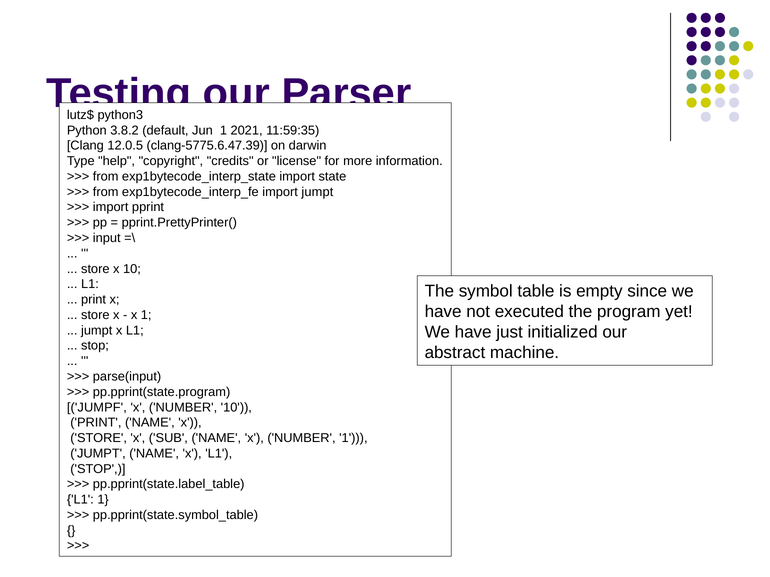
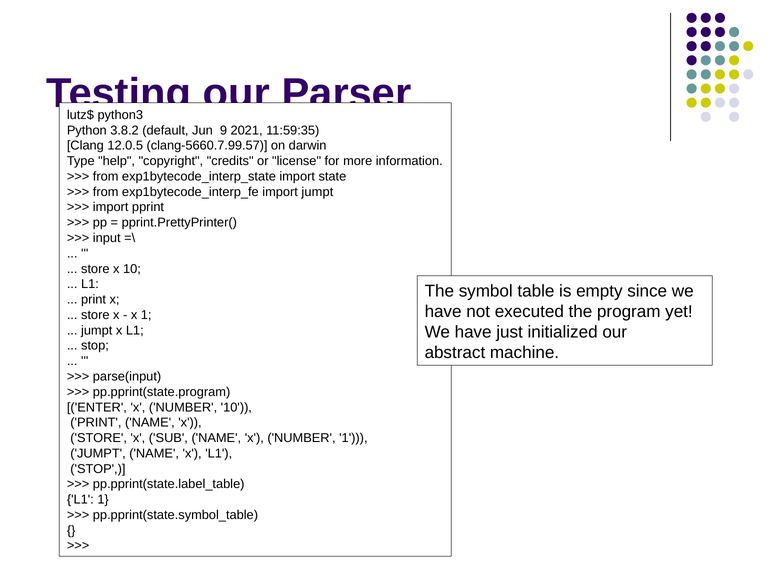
Jun 1: 1 -> 9 (223, 130)
clang-5775.6.47.39: clang-5775.6.47.39 -> clang-5660.7.99.57 (207, 146)
JUMPF: JUMPF -> ENTER (97, 408)
